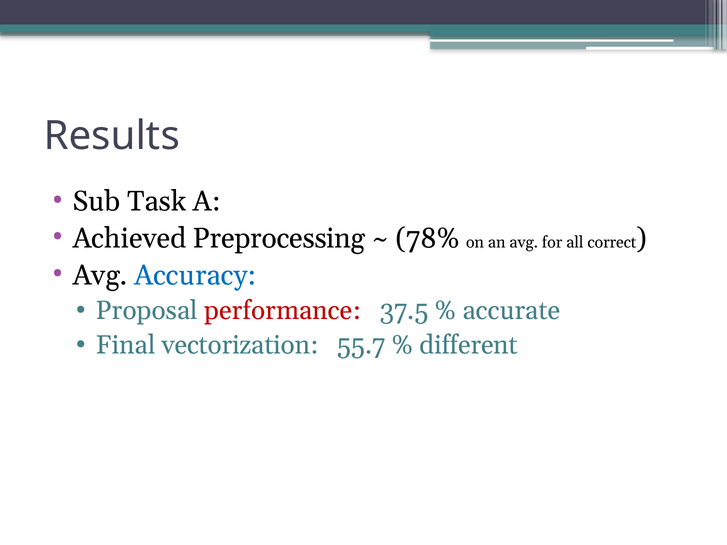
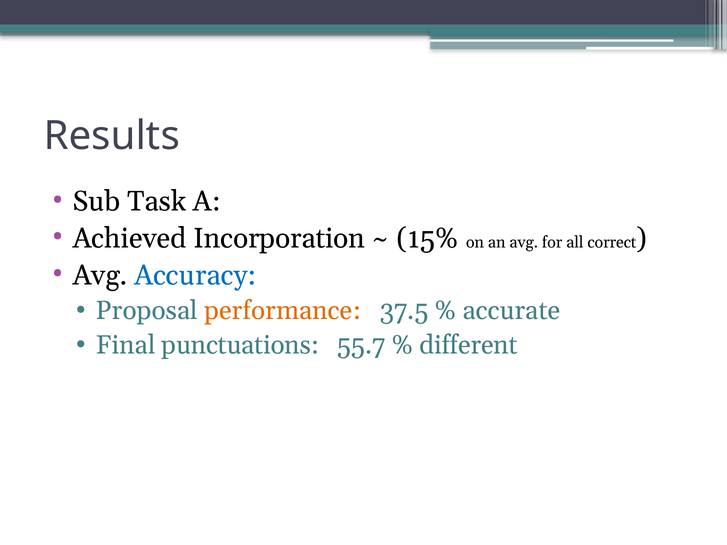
Preprocessing: Preprocessing -> Incorporation (279, 238)
78%: 78% -> 15% (428, 238)
performance colour: red -> orange (283, 311)
vectorization: vectorization -> punctuations (240, 345)
